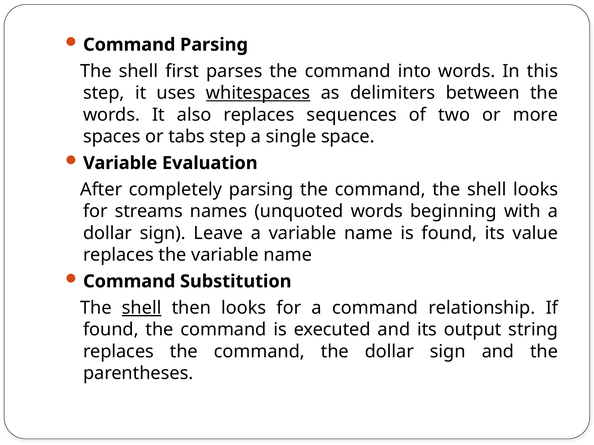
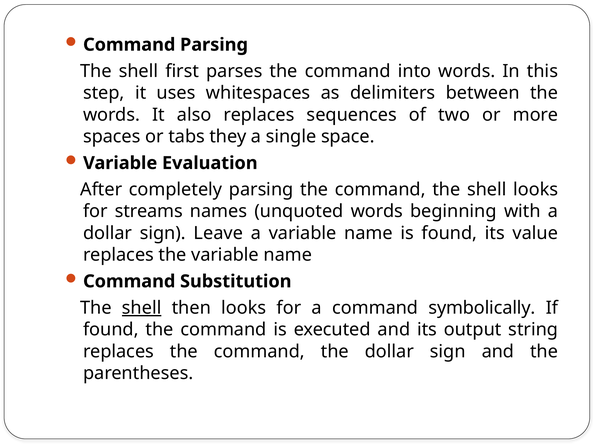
whitespaces underline: present -> none (258, 93)
tabs step: step -> they (228, 137)
relationship: relationship -> symbolically (482, 308)
